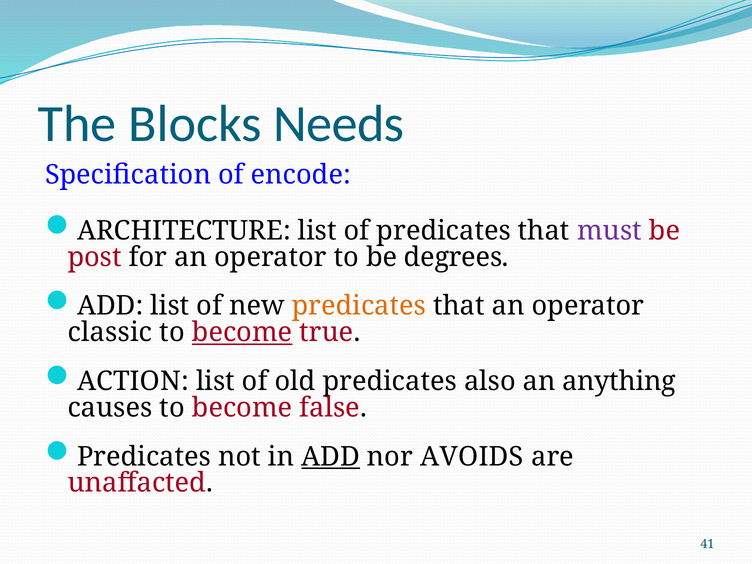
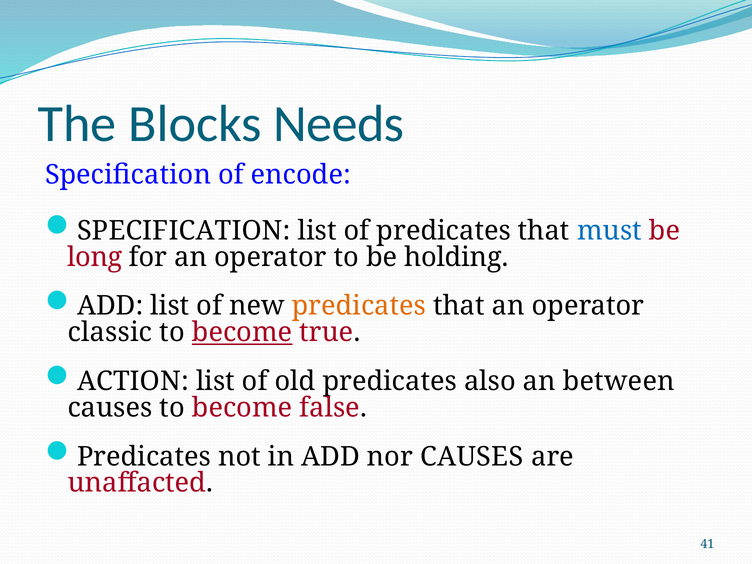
ARCHITECTURE: ARCHITECTURE -> SPECIFICATION (184, 231)
must colour: purple -> blue (610, 231)
post: post -> long (95, 257)
degrees: degrees -> holding (456, 257)
anything: anything -> between (619, 381)
ADD underline: present -> none (331, 457)
nor AVOIDS: AVOIDS -> CAUSES (472, 457)
